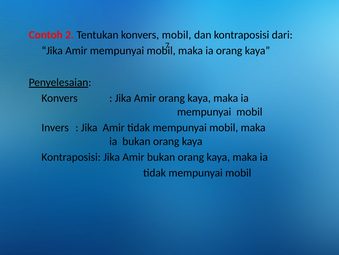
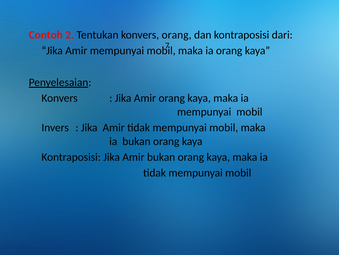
konvers mobil: mobil -> orang (177, 35)
